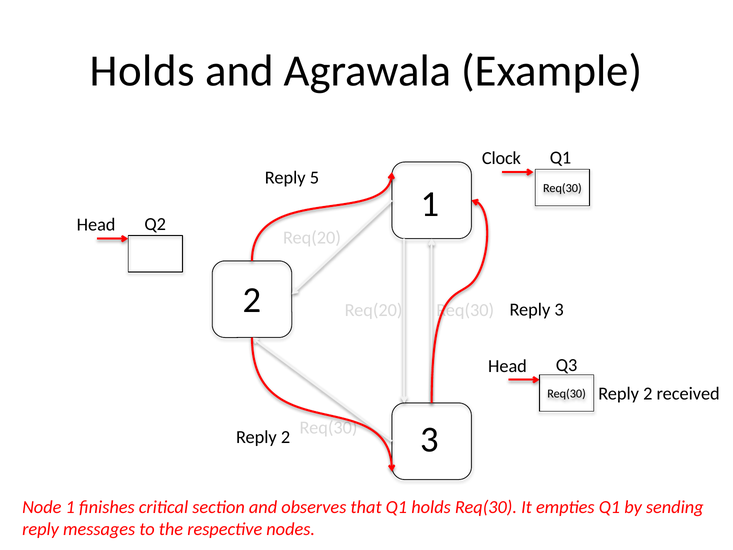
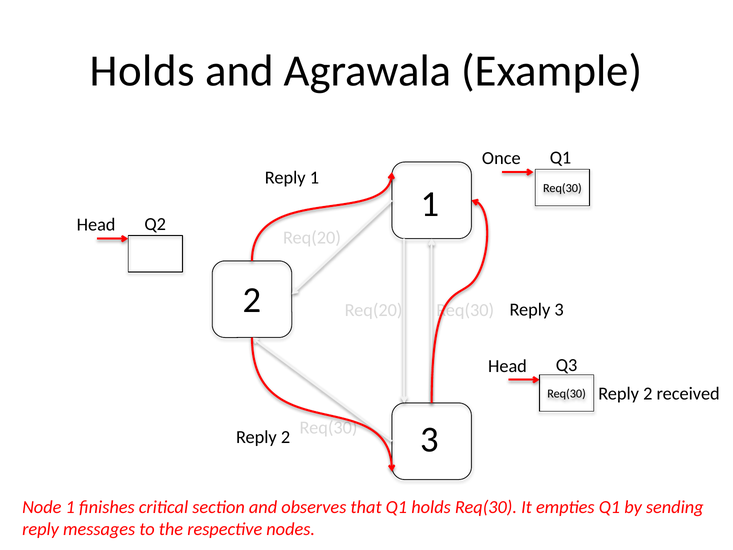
Clock: Clock -> Once (501, 158)
Reply 5: 5 -> 1 (314, 178)
